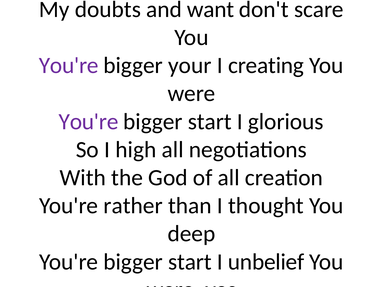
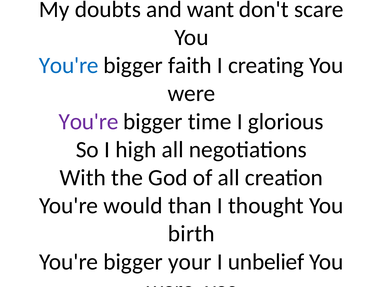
You're colour: purple -> blue (69, 65)
your: your -> faith (190, 65)
start: start -> time (210, 122)
rather: rather -> would (133, 206)
deep: deep -> birth (191, 234)
start: start -> your (190, 262)
